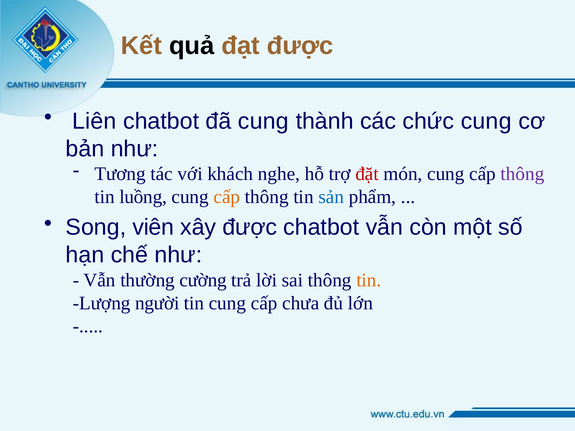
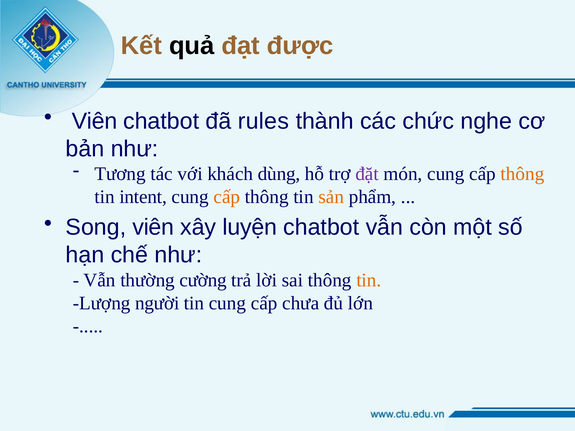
Liên: Liên -> Viên (95, 121)
đã cung: cung -> rules (263, 121)
chức cung: cung -> nghe (486, 121)
nghe: nghe -> dùng (279, 174)
đặt colour: red -> purple (367, 174)
thông colour: purple -> orange (522, 174)
luồng: luồng -> intent (143, 197)
sản colour: blue -> orange (331, 197)
xây được: được -> luyện (250, 227)
